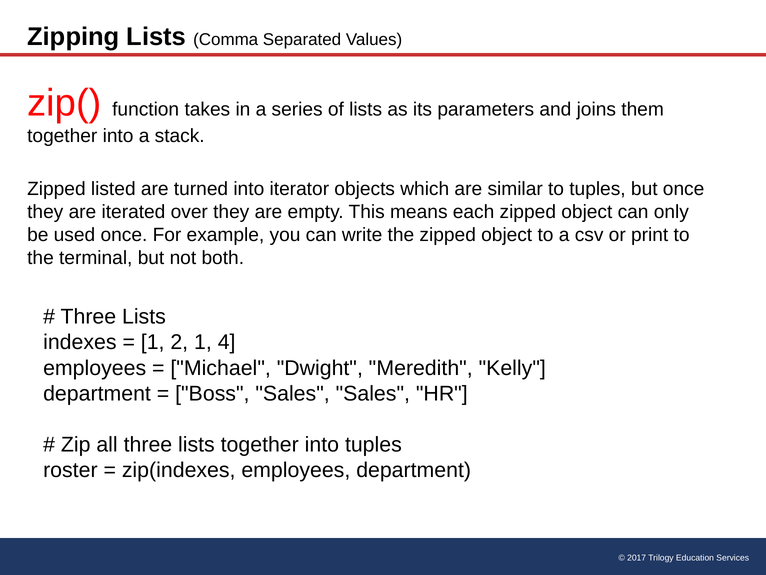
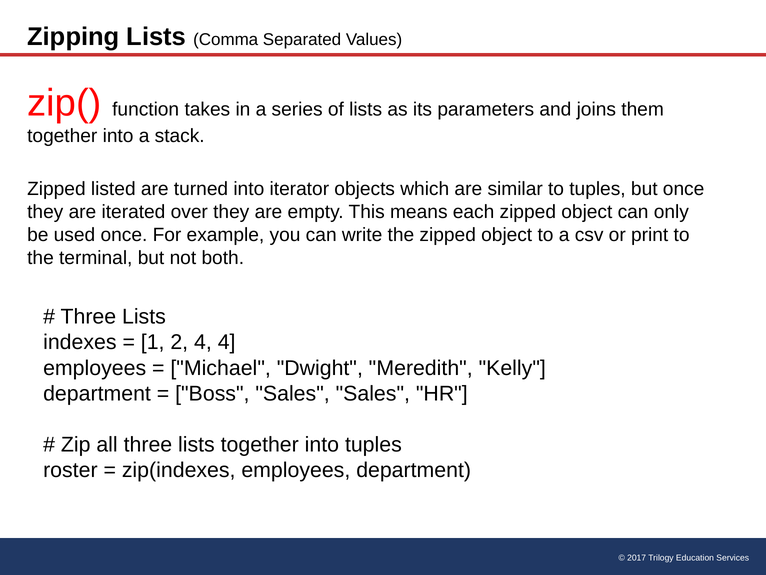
2 1: 1 -> 4 (203, 342)
